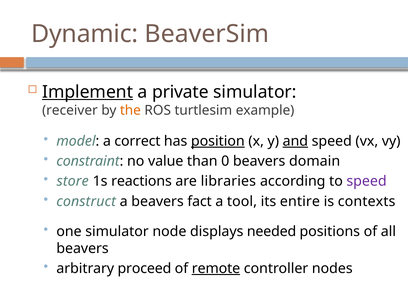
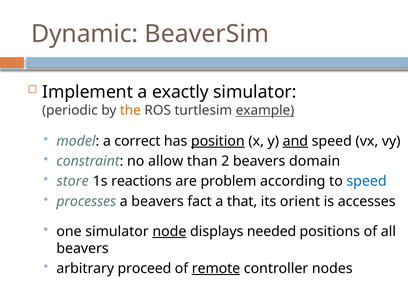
Implement underline: present -> none (88, 92)
private: private -> exactly (180, 92)
receiver: receiver -> periodic (70, 110)
example underline: none -> present (265, 110)
value: value -> allow (166, 161)
0: 0 -> 2 (225, 161)
libraries: libraries -> problem (229, 181)
speed colour: purple -> blue (367, 181)
construct: construct -> processes (86, 201)
tool: tool -> that (242, 201)
entire: entire -> orient (300, 201)
contexts: contexts -> accesses (367, 201)
node underline: none -> present (169, 231)
